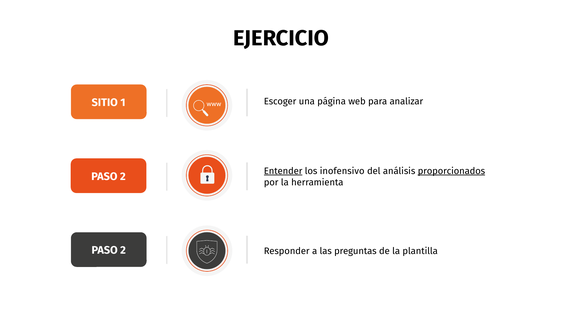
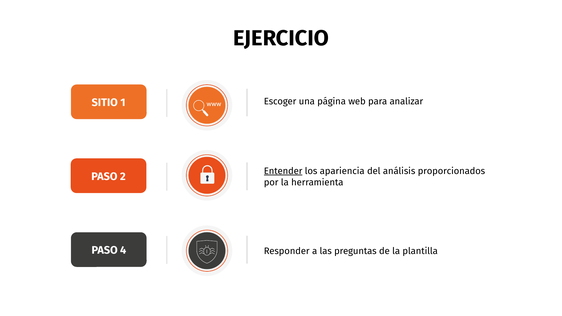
inofensivo: inofensivo -> apariencia (342, 171)
proporcionados underline: present -> none (451, 171)
2: 2 -> 4 (123, 250)
